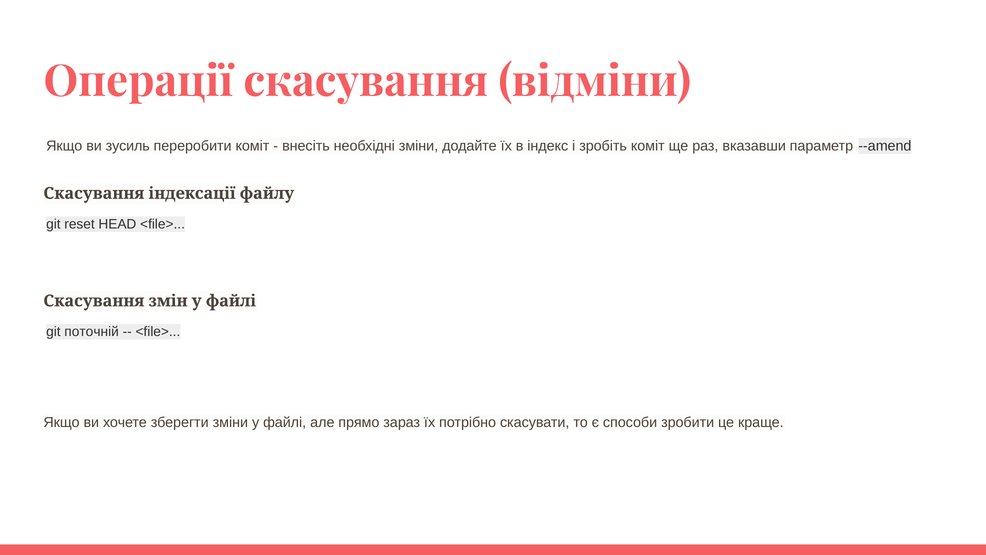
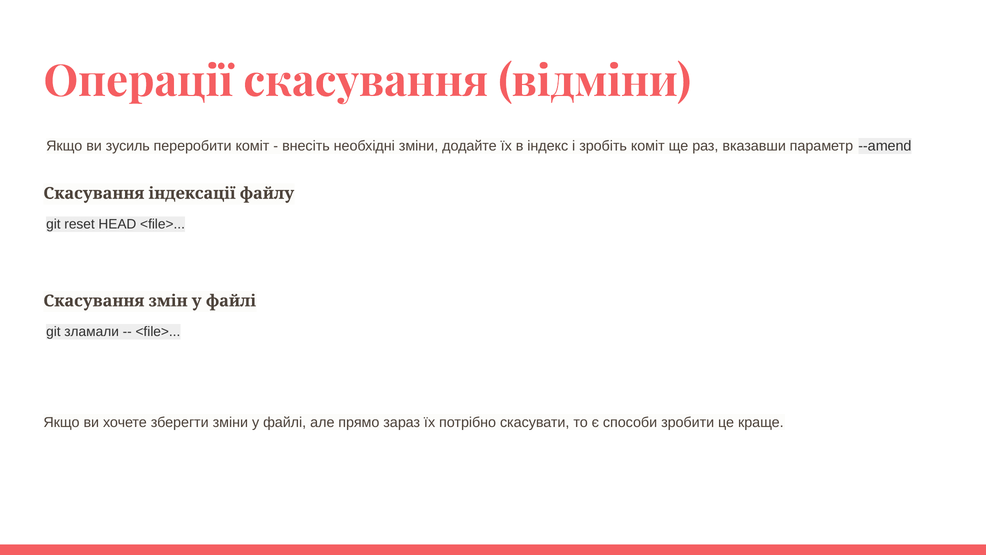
поточній: поточній -> зламали (92, 332)
